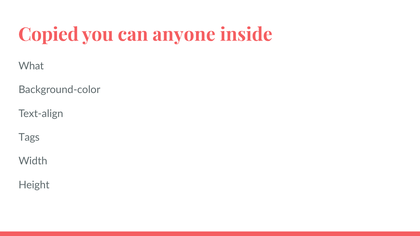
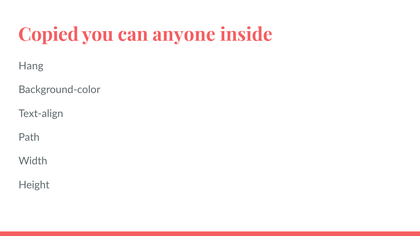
What: What -> Hang (31, 66)
Tags: Tags -> Path (29, 137)
